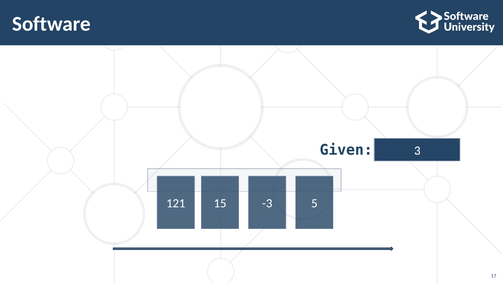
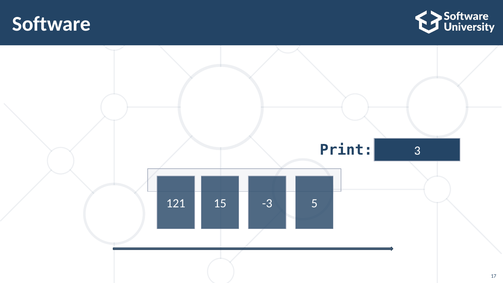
Given: Given -> Print (346, 150)
